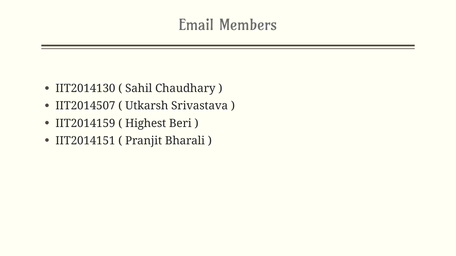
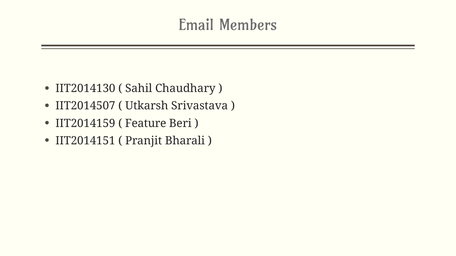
Highest: Highest -> Feature (146, 124)
